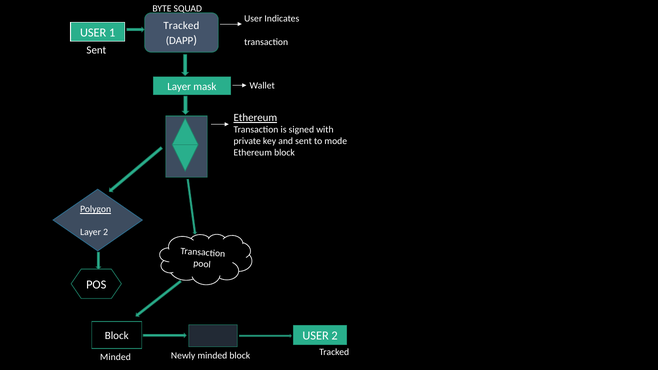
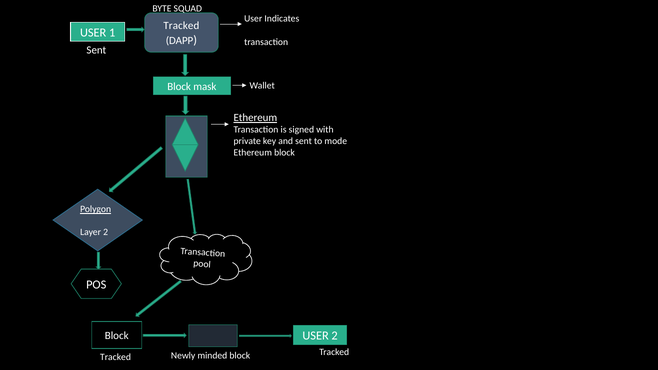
Layer: Layer -> Block (179, 87)
Minded: Minded -> Tracked (116, 357)
